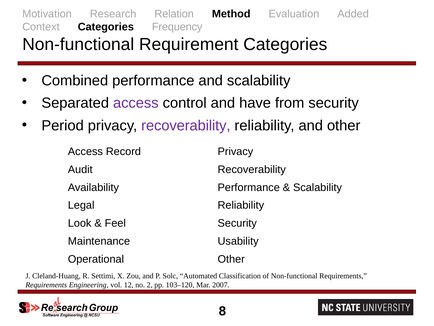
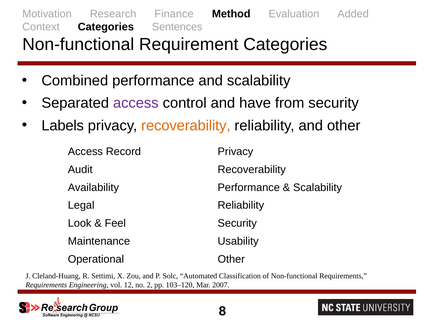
Relation: Relation -> Finance (174, 14)
Frequency: Frequency -> Sentences (177, 27)
Period: Period -> Labels (63, 125)
recoverability colour: purple -> orange (186, 125)
